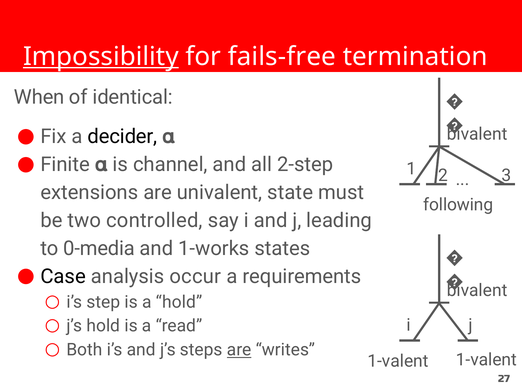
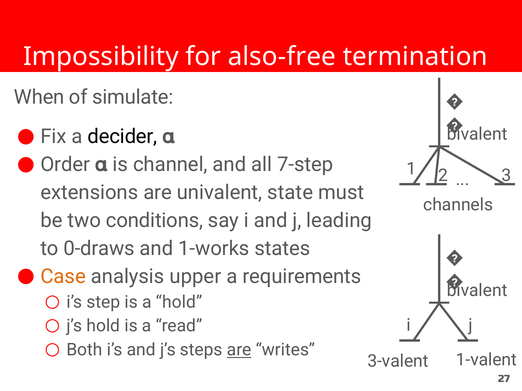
Impossibility underline: present -> none (101, 57)
fails-free: fails-free -> also-free (282, 57)
identical: identical -> simulate (133, 97)
Finite: Finite -> Order (65, 165)
2-step: 2-step -> 7-step (305, 165)
following: following -> channels (458, 205)
controlled: controlled -> conditions (155, 221)
0-media: 0-media -> 0-draws (99, 249)
Case colour: black -> orange (63, 277)
occur: occur -> upper (195, 277)
1-valent: 1-valent -> 3-valent (398, 361)
